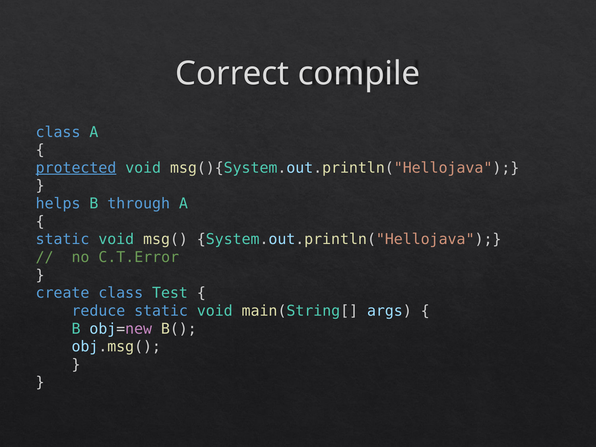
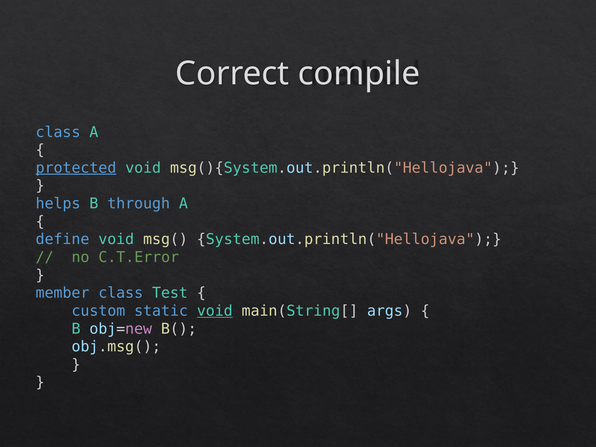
static: static -> define (63, 239)
create: create -> member (63, 293)
reduce: reduce -> custom (98, 311)
void underline: none -> present (215, 311)
